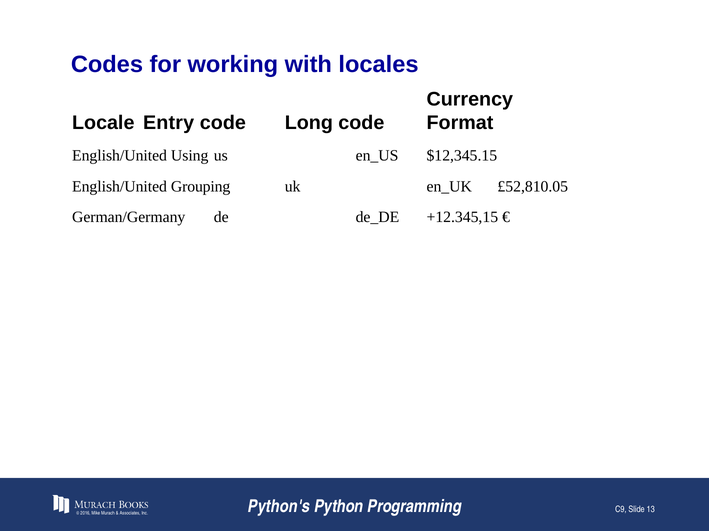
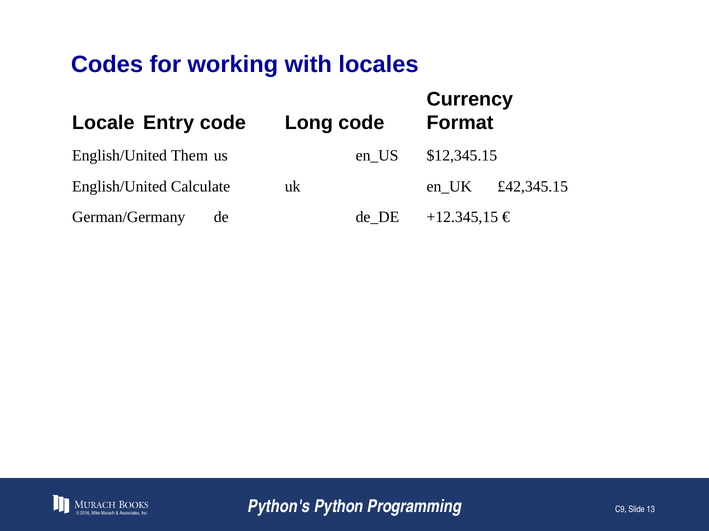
Using: Using -> Them (190, 156)
Grouping: Grouping -> Calculate (201, 187)
£52,810.05: £52,810.05 -> £42,345.15 (533, 187)
